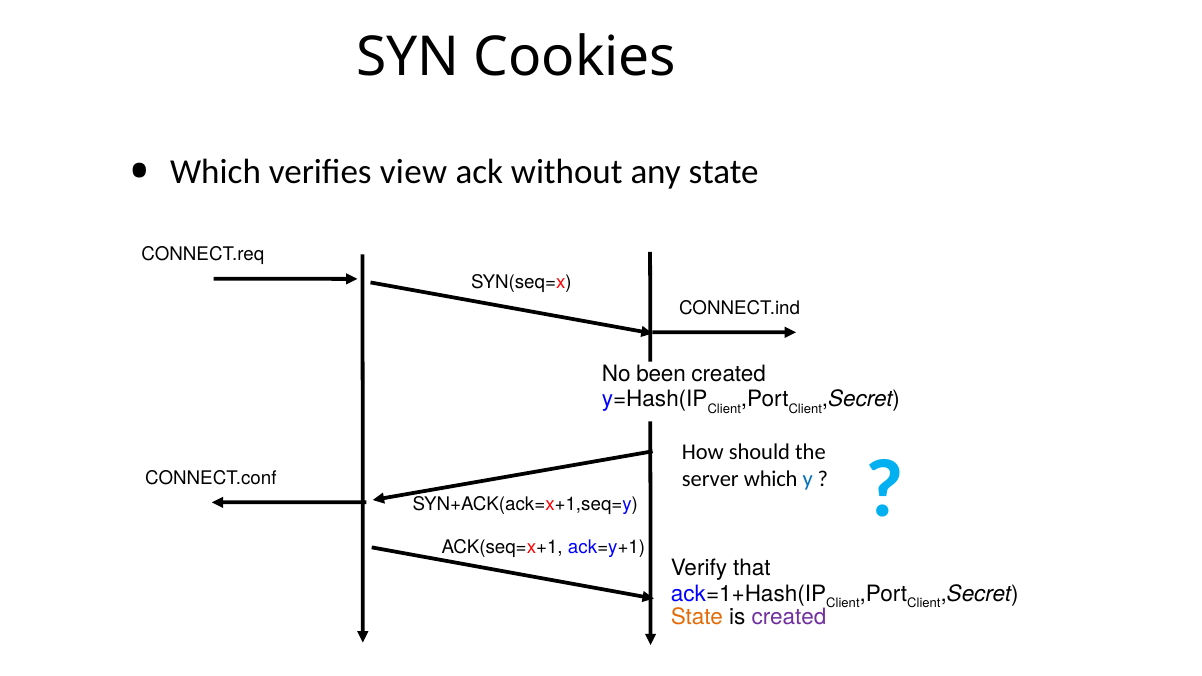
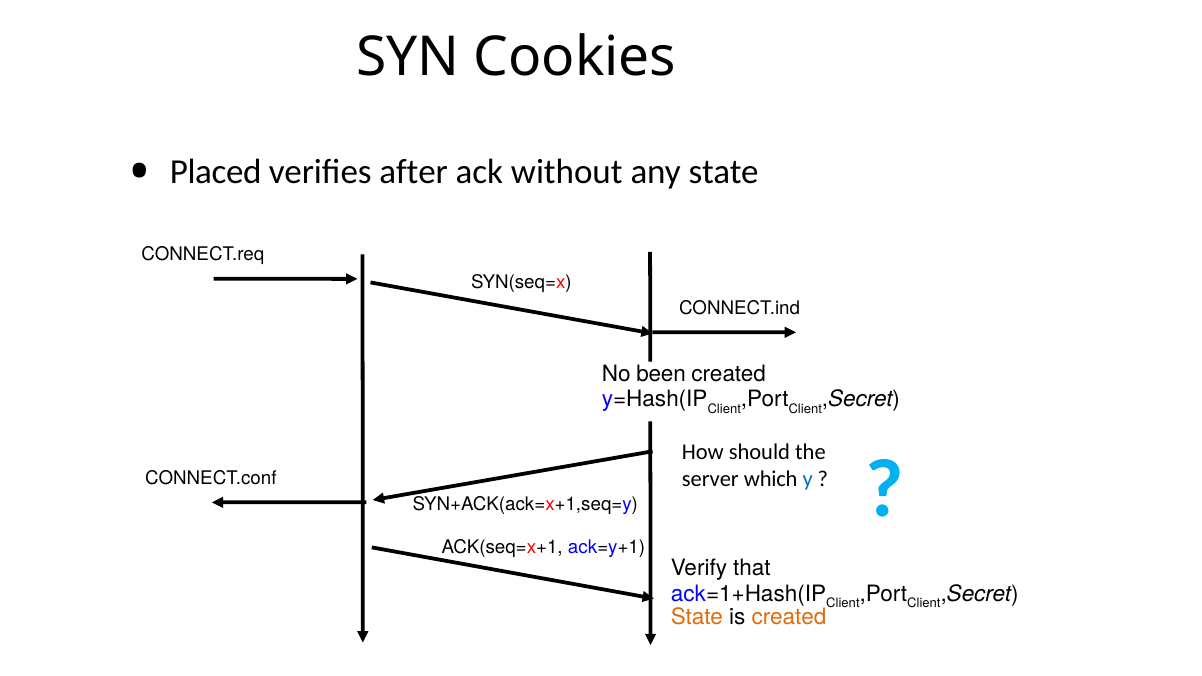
Which: Which -> Placed (216, 172)
view: view -> after (414, 172)
created colour: purple -> orange (789, 617)
